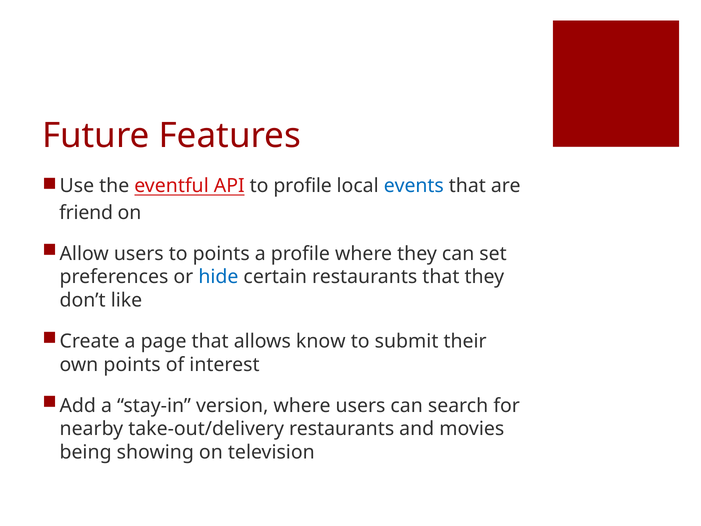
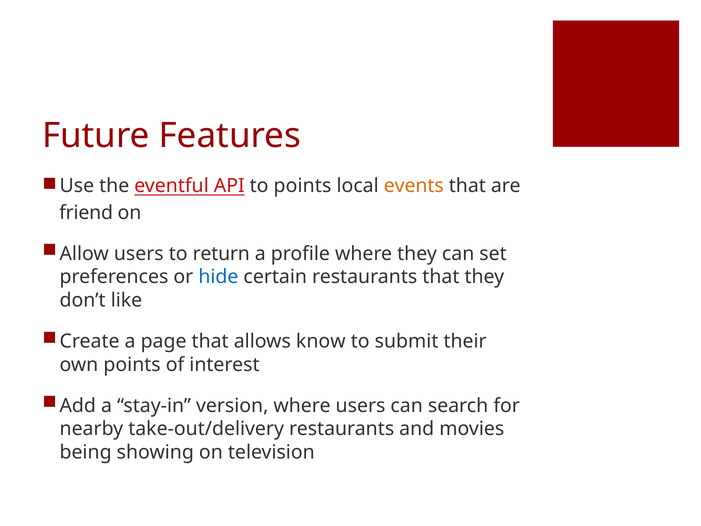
to profile: profile -> points (302, 186)
events colour: blue -> orange (414, 186)
to points: points -> return (221, 253)
